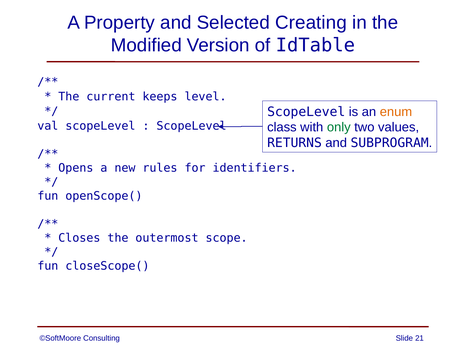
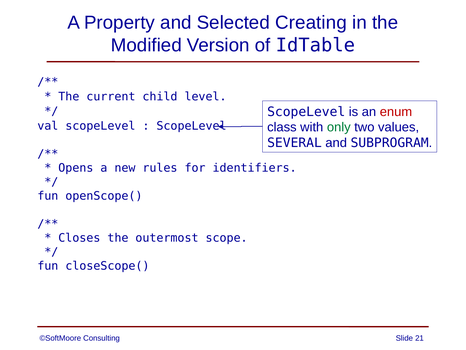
keeps: keeps -> child (160, 97)
enum colour: orange -> red (396, 112)
RETURNS: RETURNS -> SEVERAL (295, 143)
